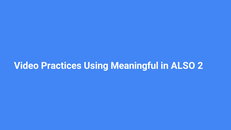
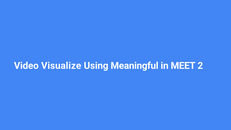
Practices: Practices -> Visualize (61, 66)
ALSO: ALSO -> MEET (183, 66)
